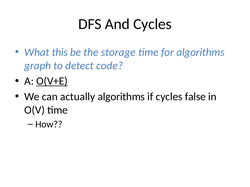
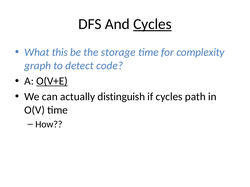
Cycles underline: none -> present (152, 24)
for algorithms: algorithms -> complexity (200, 52)
actually algorithms: algorithms -> distinguish (121, 97)
false: false -> path (195, 97)
